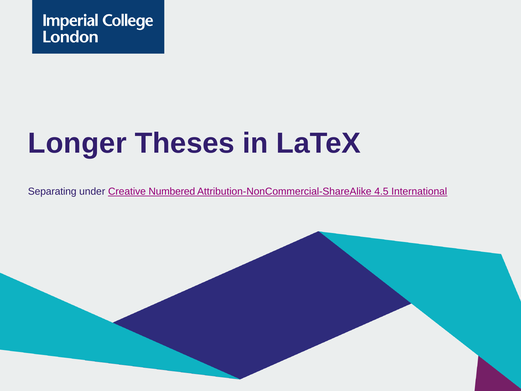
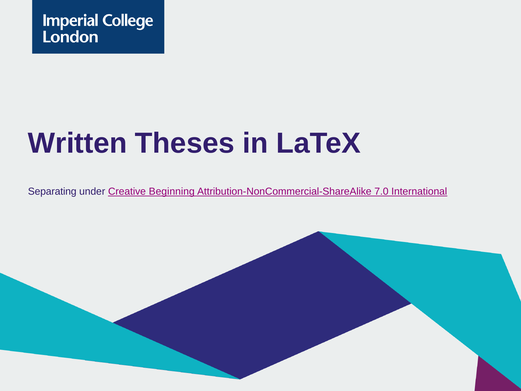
Longer: Longer -> Written (78, 143)
Numbered: Numbered -> Beginning (172, 191)
4.5: 4.5 -> 7.0 (381, 191)
